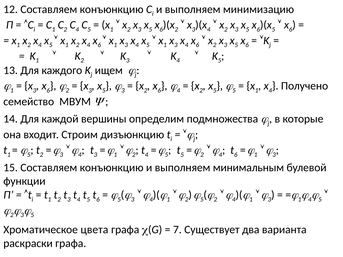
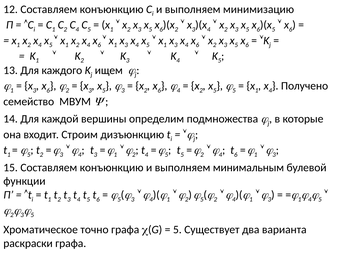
цвета: цвета -> точно (94, 230)
7: 7 -> 5 (177, 230)
